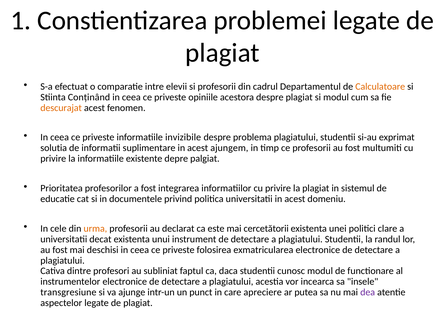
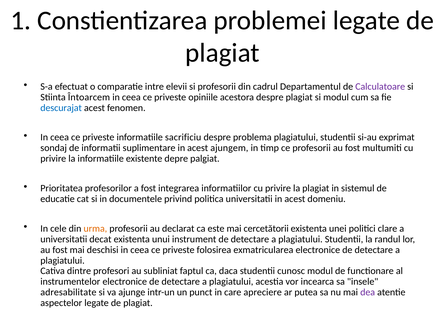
Calculatoare colour: orange -> purple (380, 87)
Conținând: Conținând -> Întoarcem (89, 97)
descurajat colour: orange -> blue (61, 108)
invizibile: invizibile -> sacrificiu (183, 138)
solutia: solutia -> sondaj (54, 148)
transgresiune: transgresiune -> adresabilitate (68, 293)
